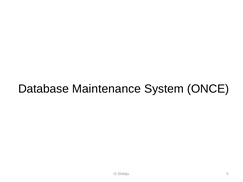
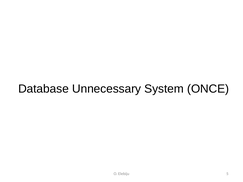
Maintenance: Maintenance -> Unnecessary (107, 89)
